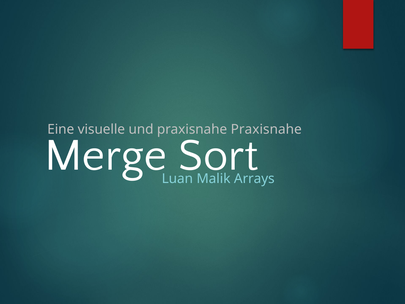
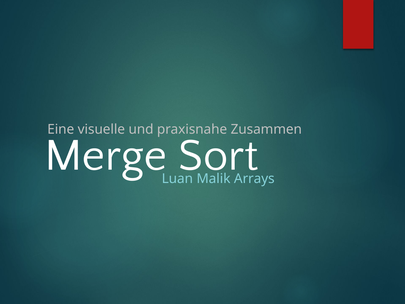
praxisnahe Praxisnahe: Praxisnahe -> Zusammen (266, 129)
